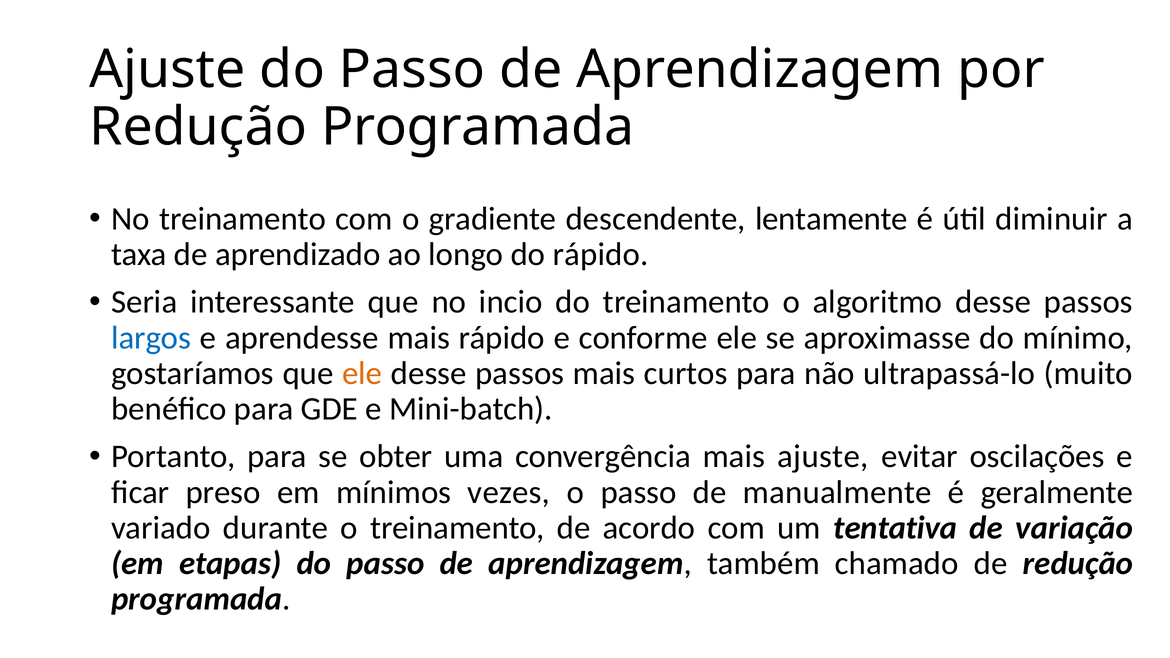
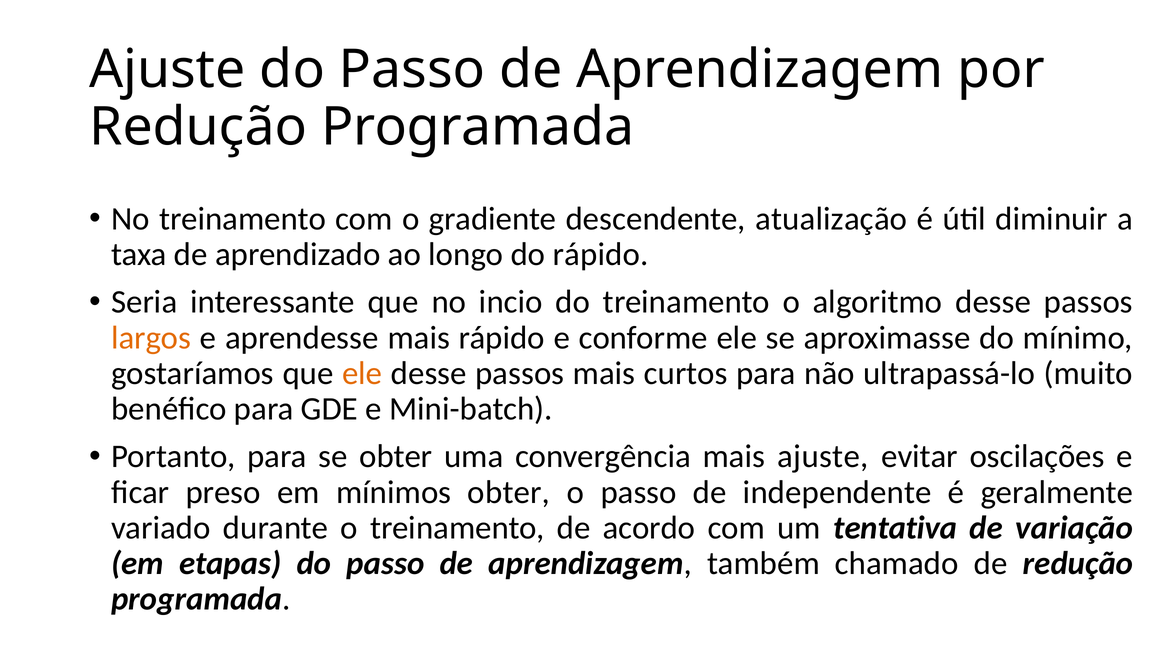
lentamente: lentamente -> atualização (831, 219)
largos colour: blue -> orange (151, 338)
mínimos vezes: vezes -> obter (509, 492)
manualmente: manualmente -> independente (837, 492)
